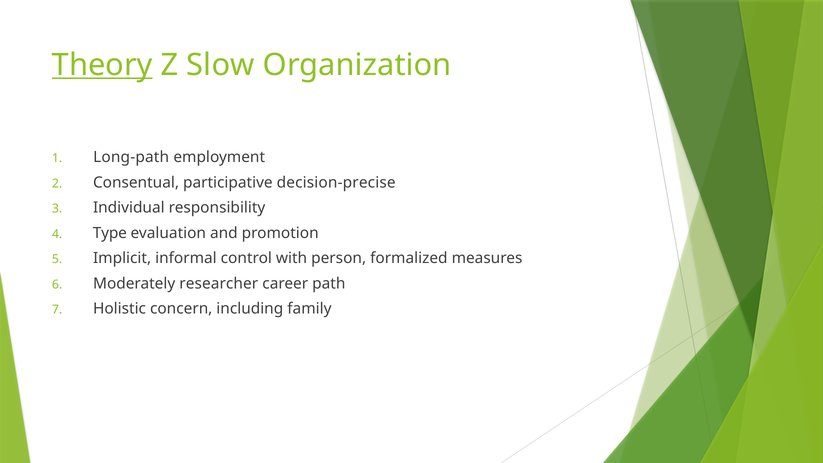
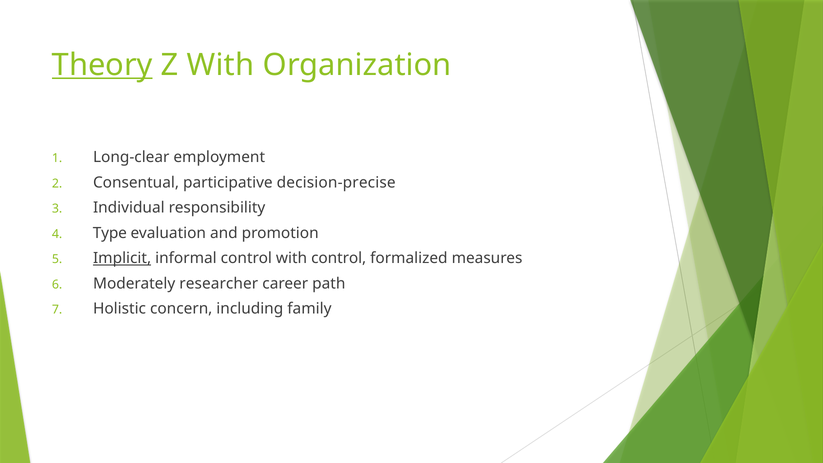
Z Slow: Slow -> With (220, 65)
Long-path: Long-path -> Long-clear (131, 157)
Implicit underline: none -> present (122, 258)
with person: person -> control (339, 258)
